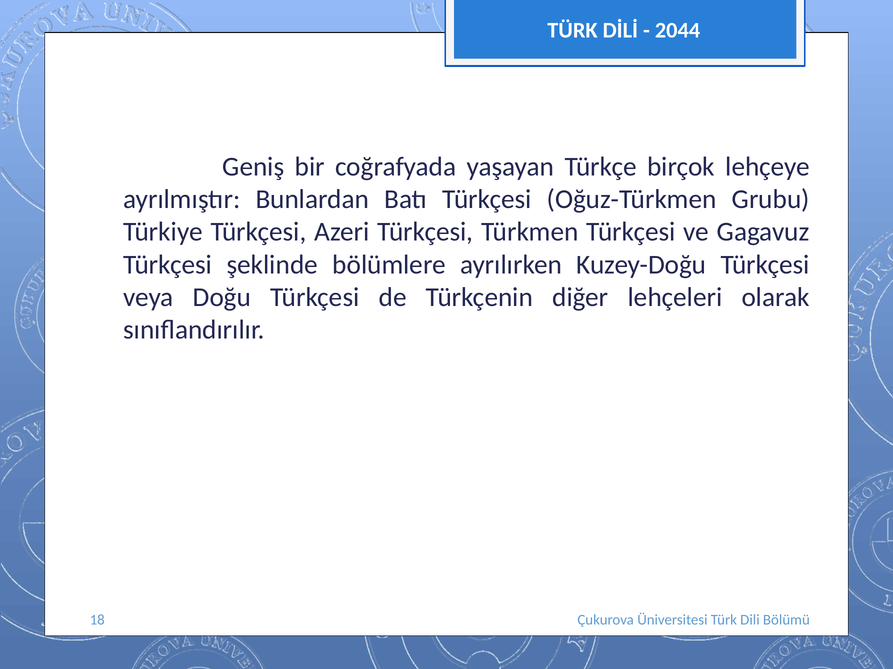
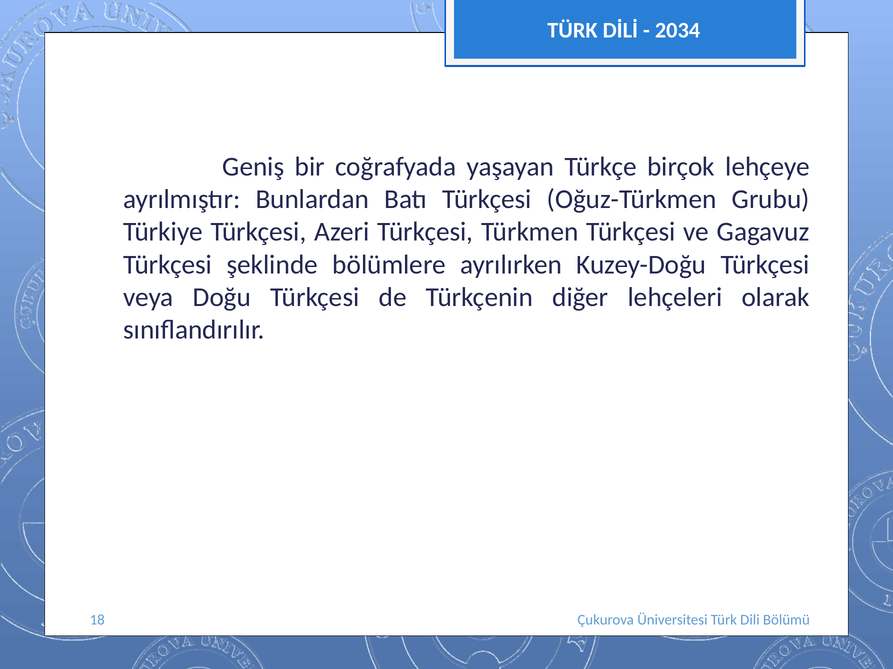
2044: 2044 -> 2034 (678, 30)
